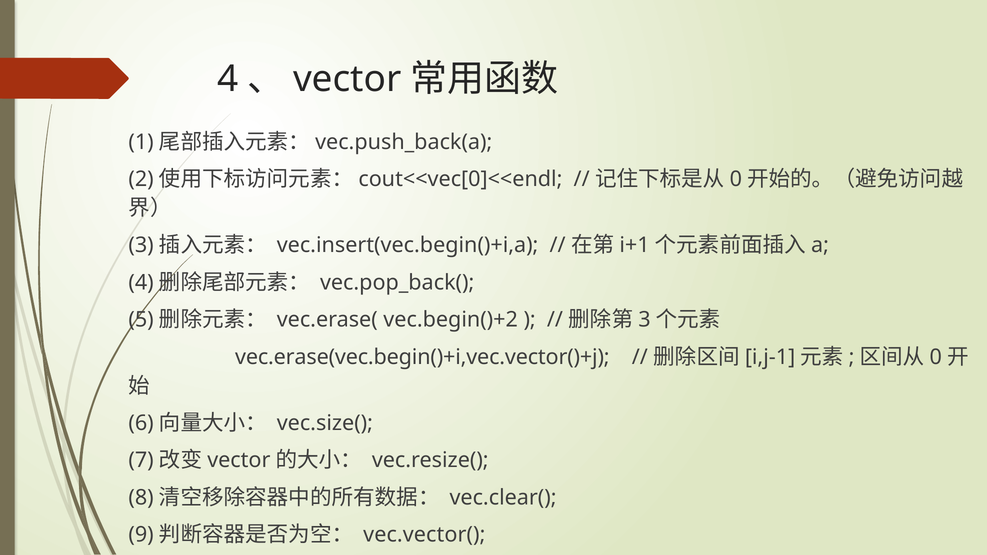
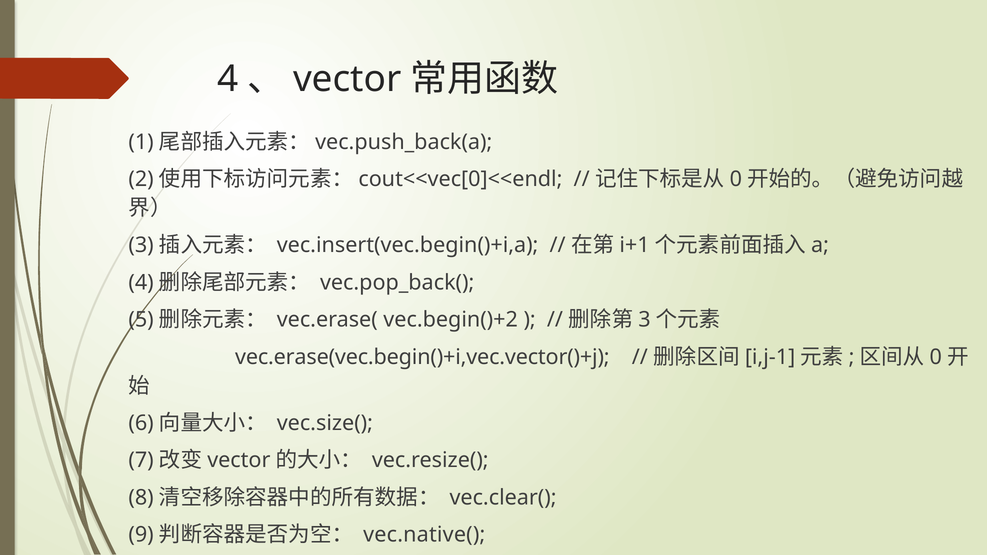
vec.vector(: vec.vector( -> vec.native( (424, 535)
